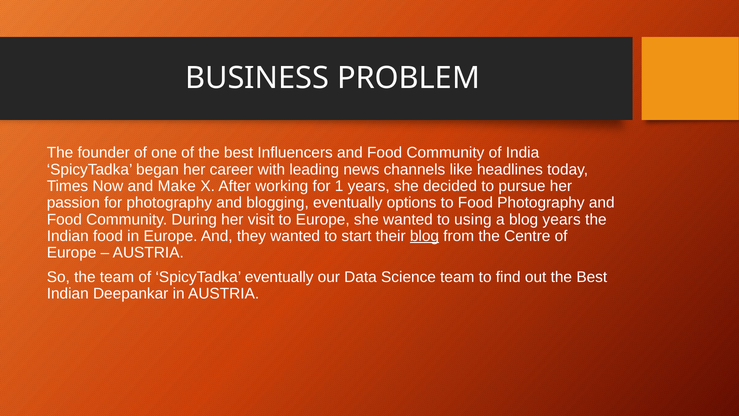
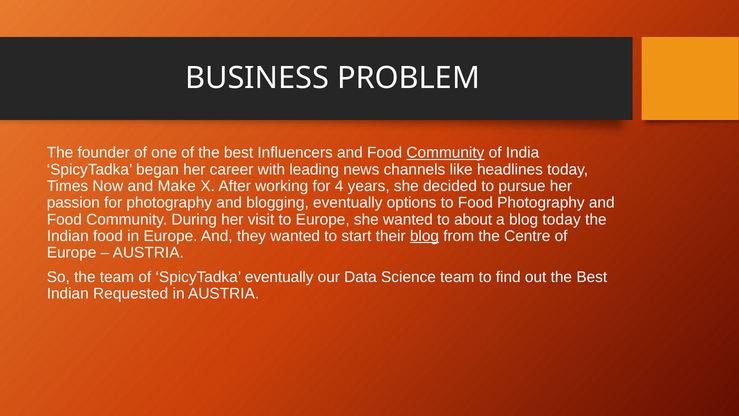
Community underline: none -> present (445, 153)
1: 1 -> 4 (339, 186)
using: using -> about (473, 219)
blog years: years -> today (562, 219)
Deepankar: Deepankar -> Requested (131, 294)
